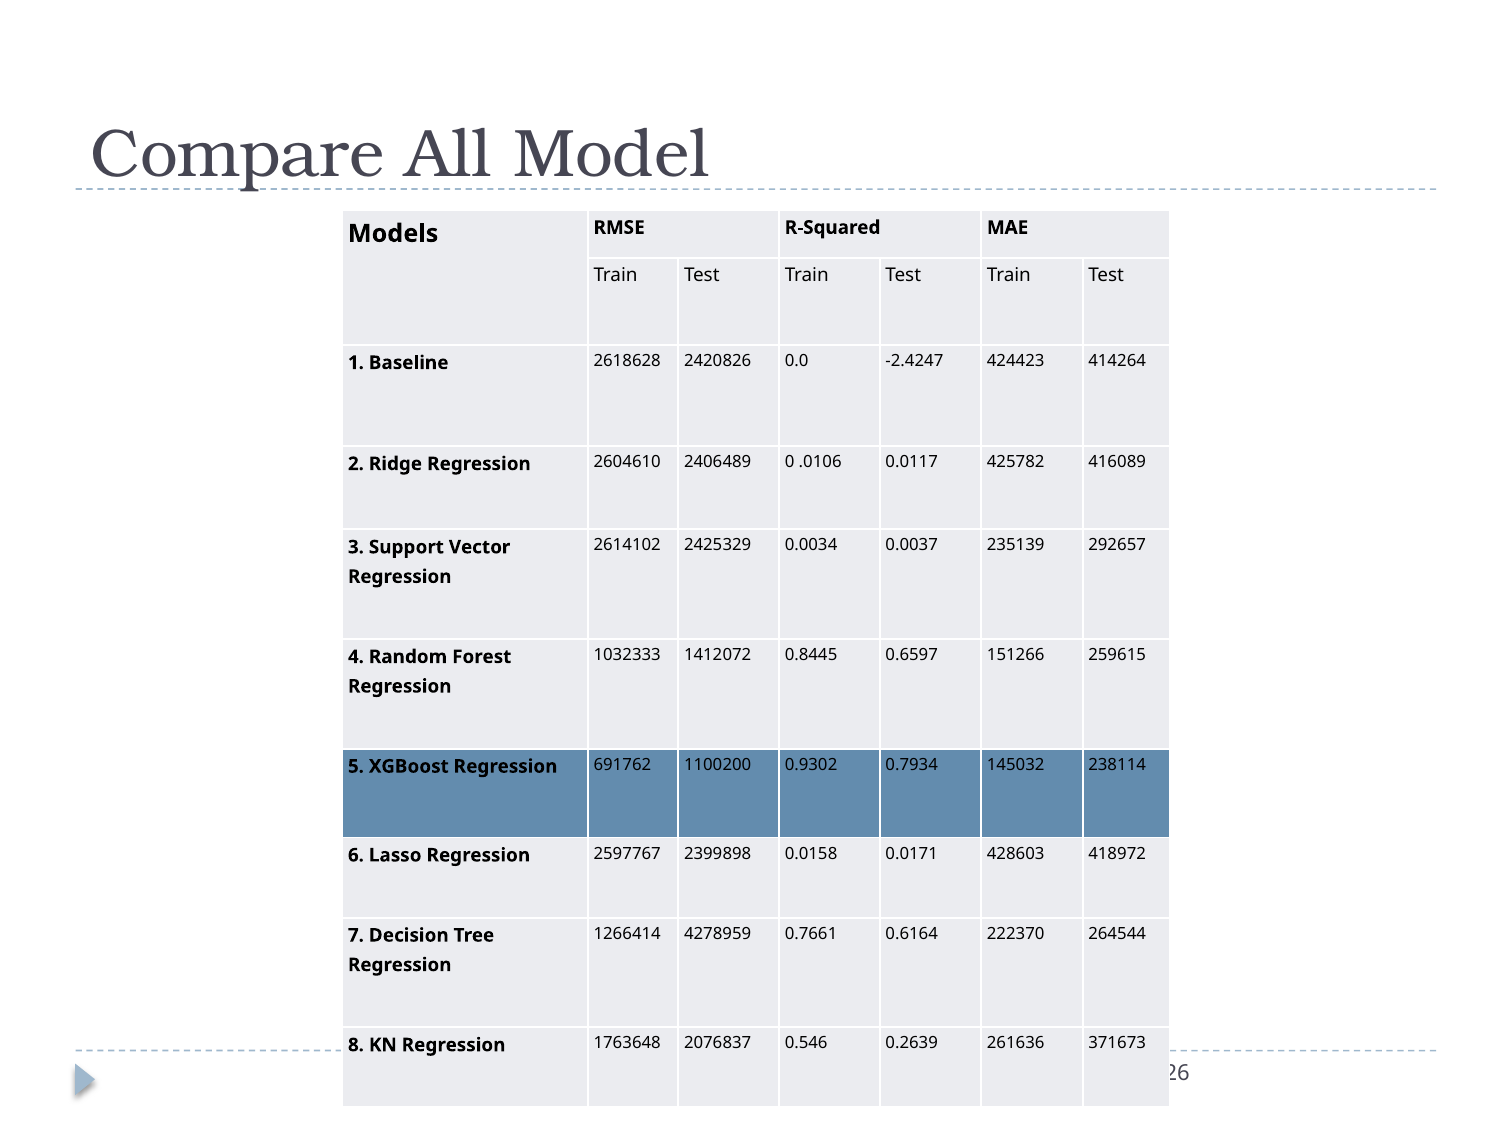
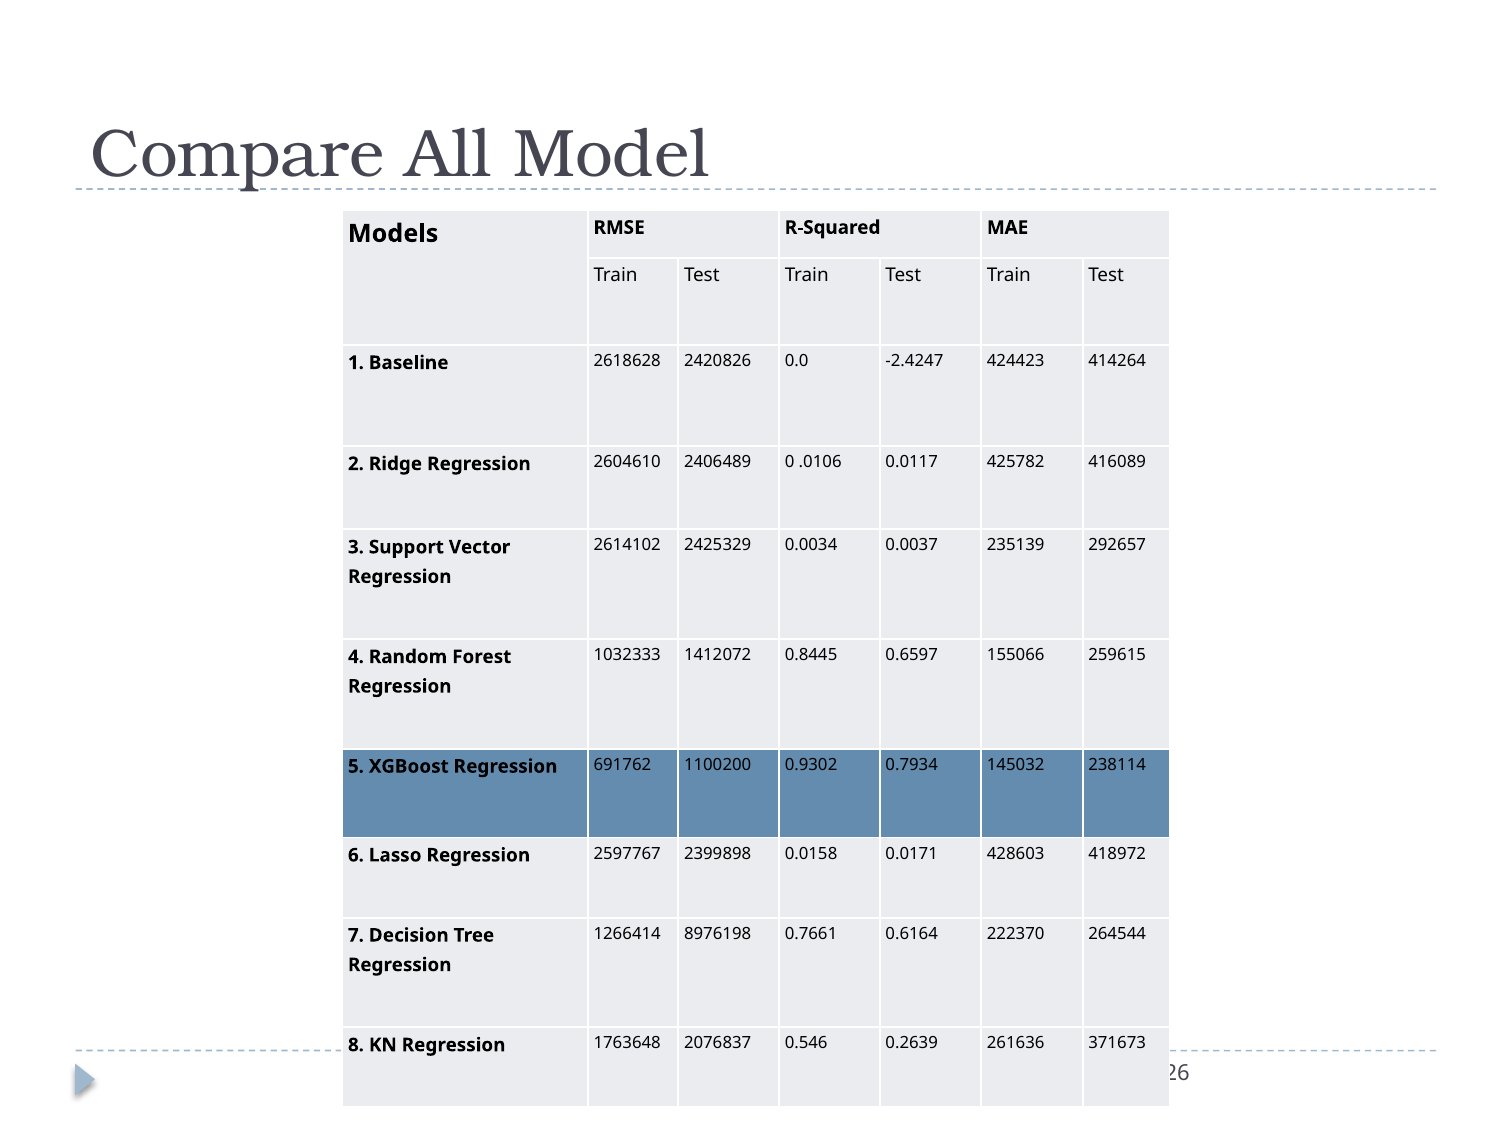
151266: 151266 -> 155066 (1016, 655)
4278959: 4278959 -> 8976198 (718, 934)
